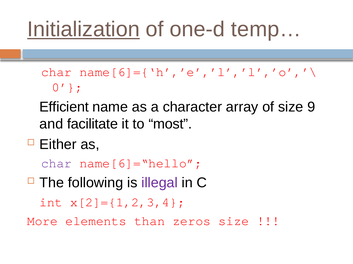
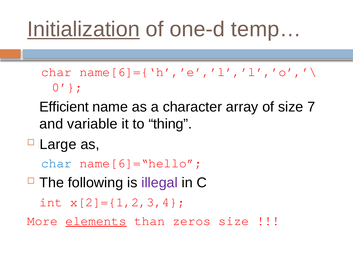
9: 9 -> 7 (311, 107)
facilitate: facilitate -> variable (92, 124)
most: most -> thing (170, 124)
Either: Either -> Large (58, 145)
char colour: purple -> blue (57, 164)
elements underline: none -> present (96, 222)
